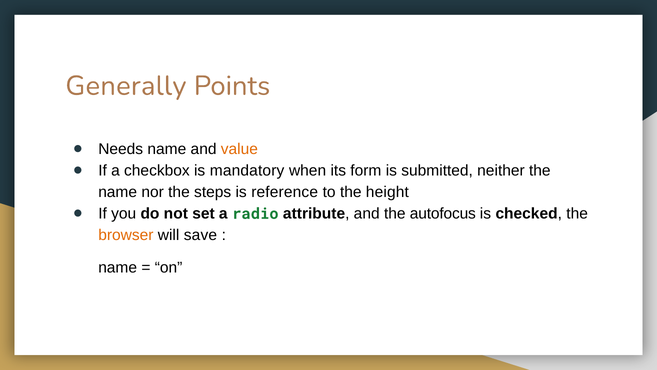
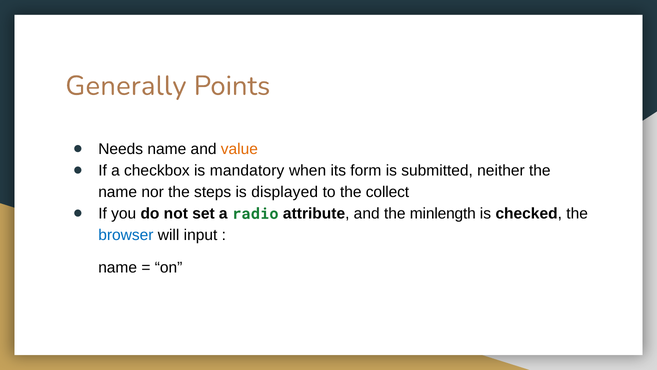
reference: reference -> displayed (285, 192)
height: height -> collect (387, 192)
autofocus: autofocus -> minlength (443, 213)
browser colour: orange -> blue (126, 235)
save: save -> input (201, 235)
